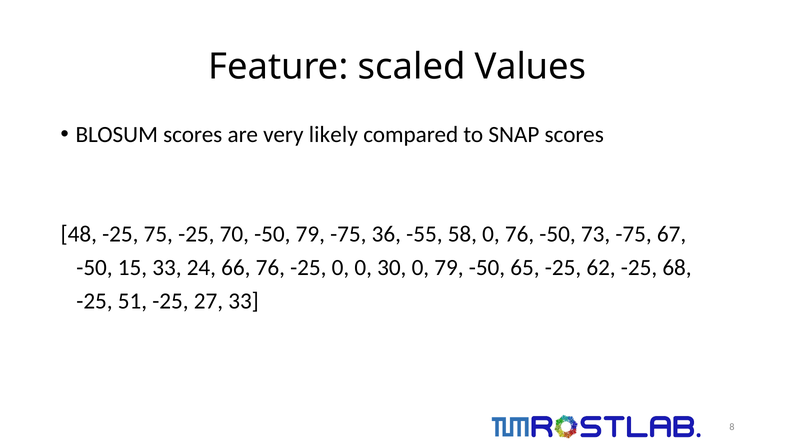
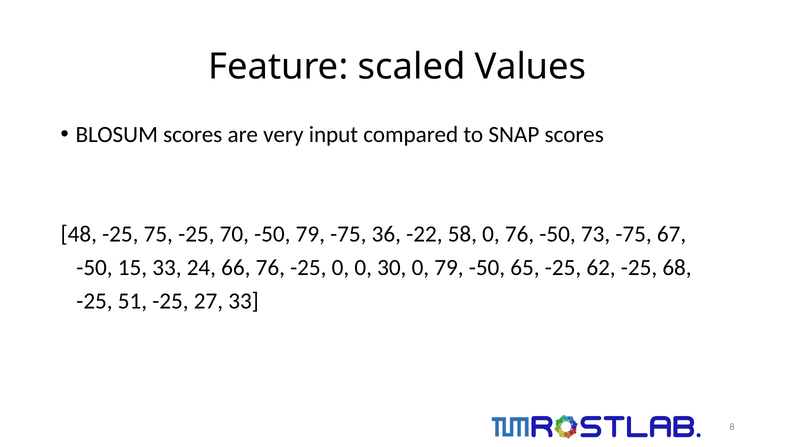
likely: likely -> input (333, 134)
-55: -55 -> -22 (424, 234)
